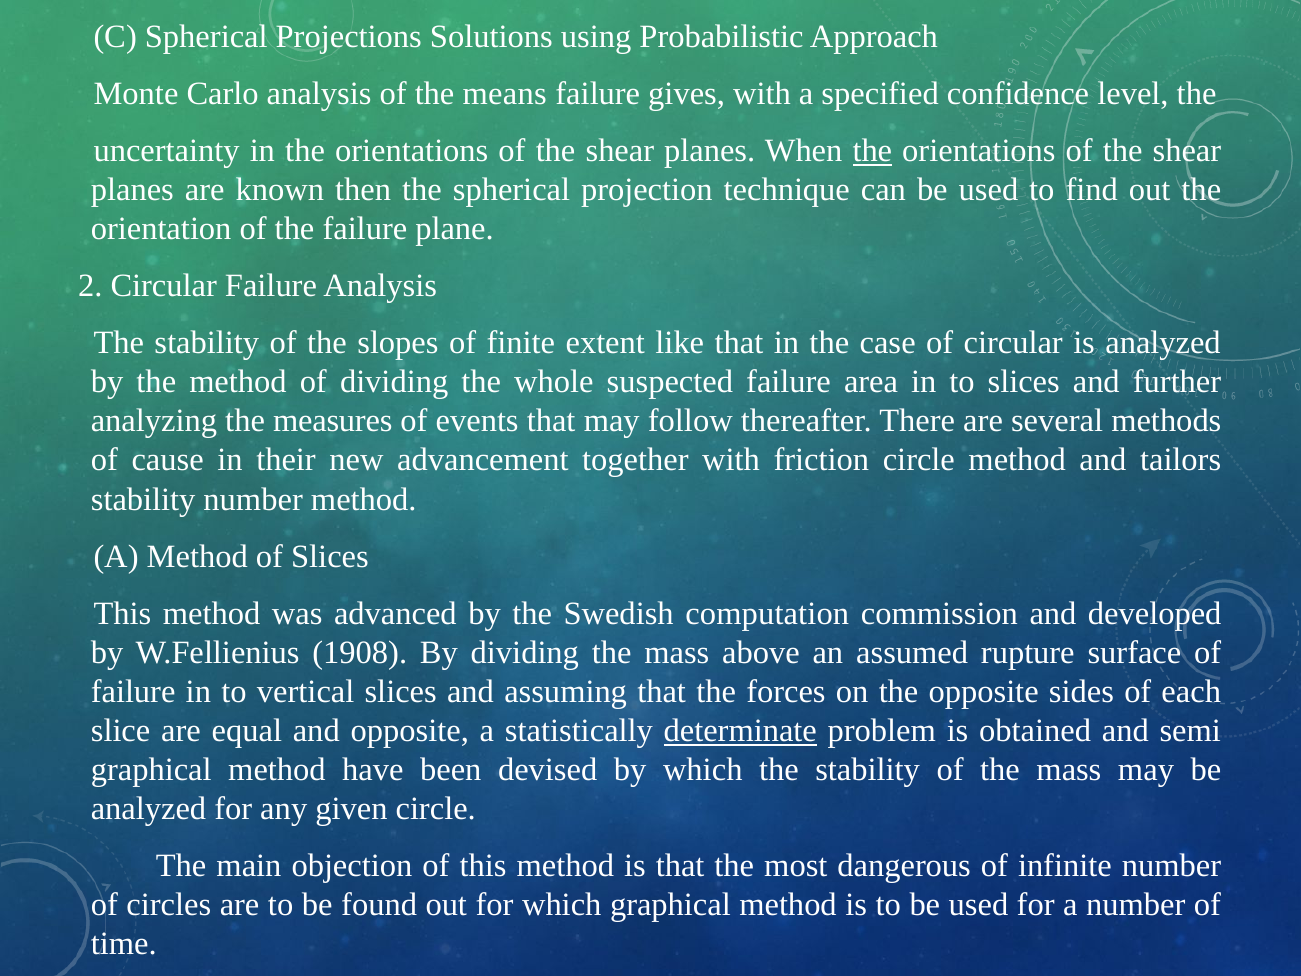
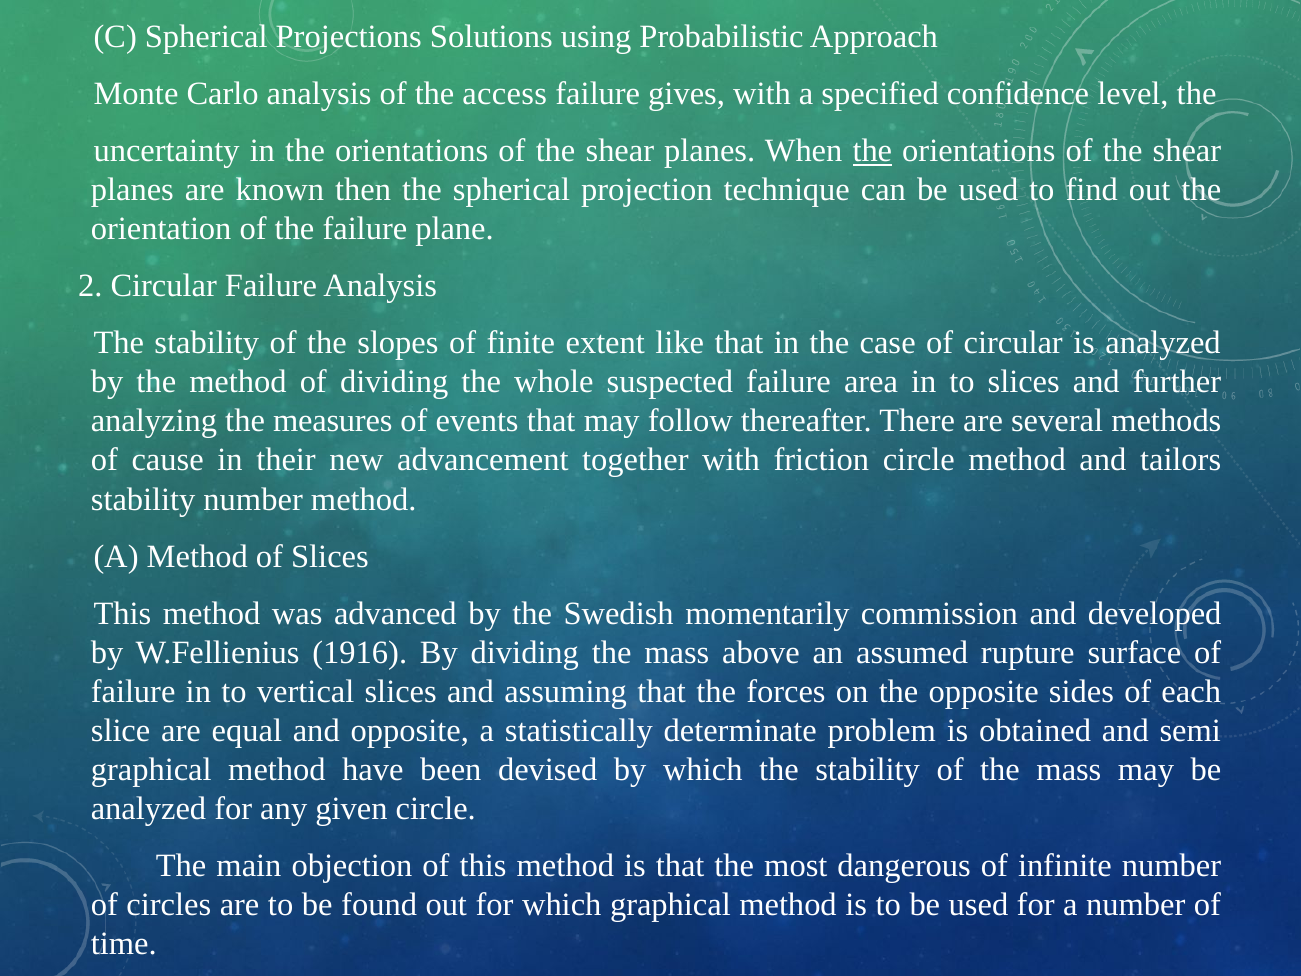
means: means -> access (505, 94)
computation: computation -> momentarily (767, 613)
1908: 1908 -> 1916 (360, 652)
determinate underline: present -> none (740, 730)
